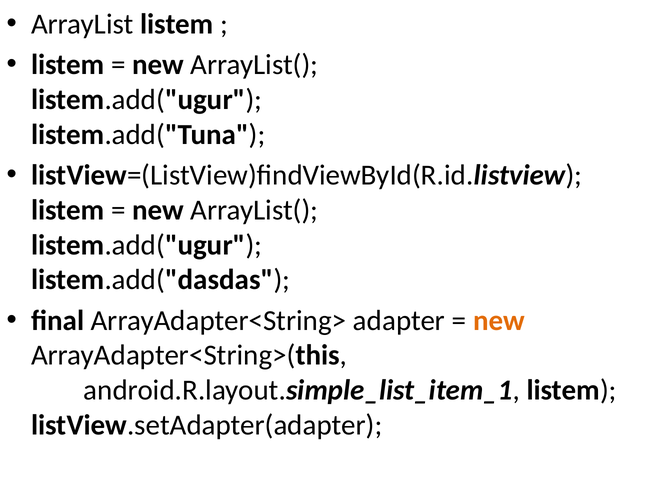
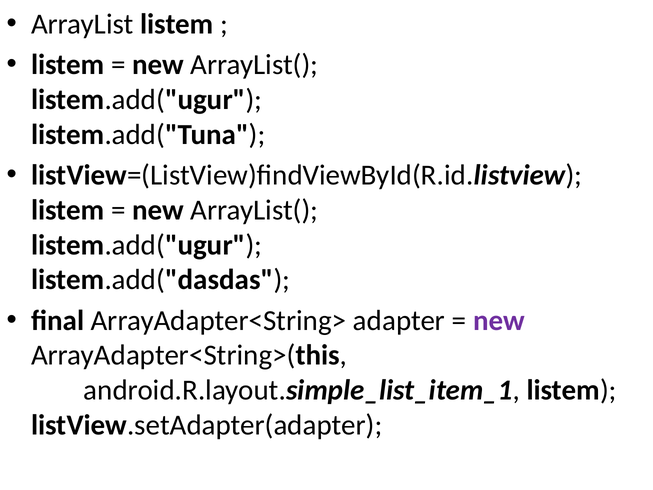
new colour: orange -> purple (499, 320)
